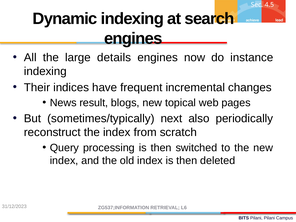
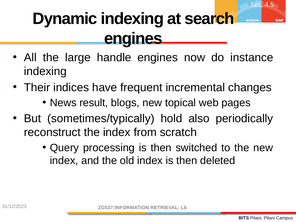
details: details -> handle (114, 58)
next: next -> hold (171, 118)
